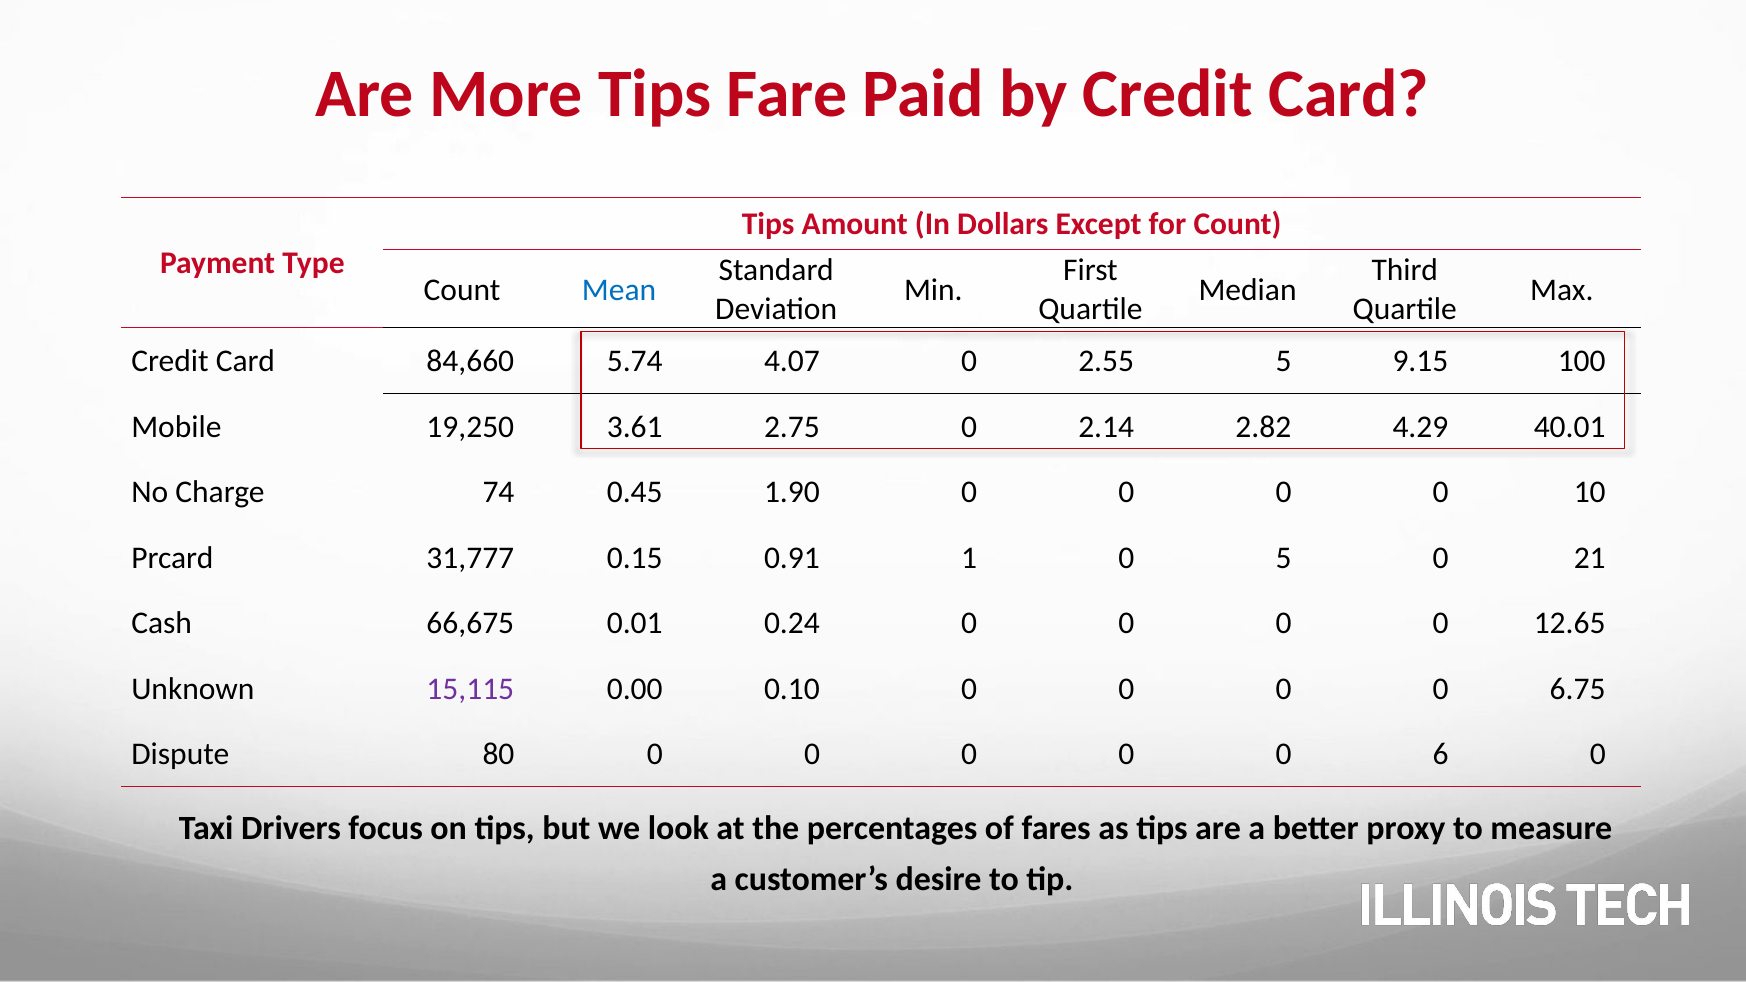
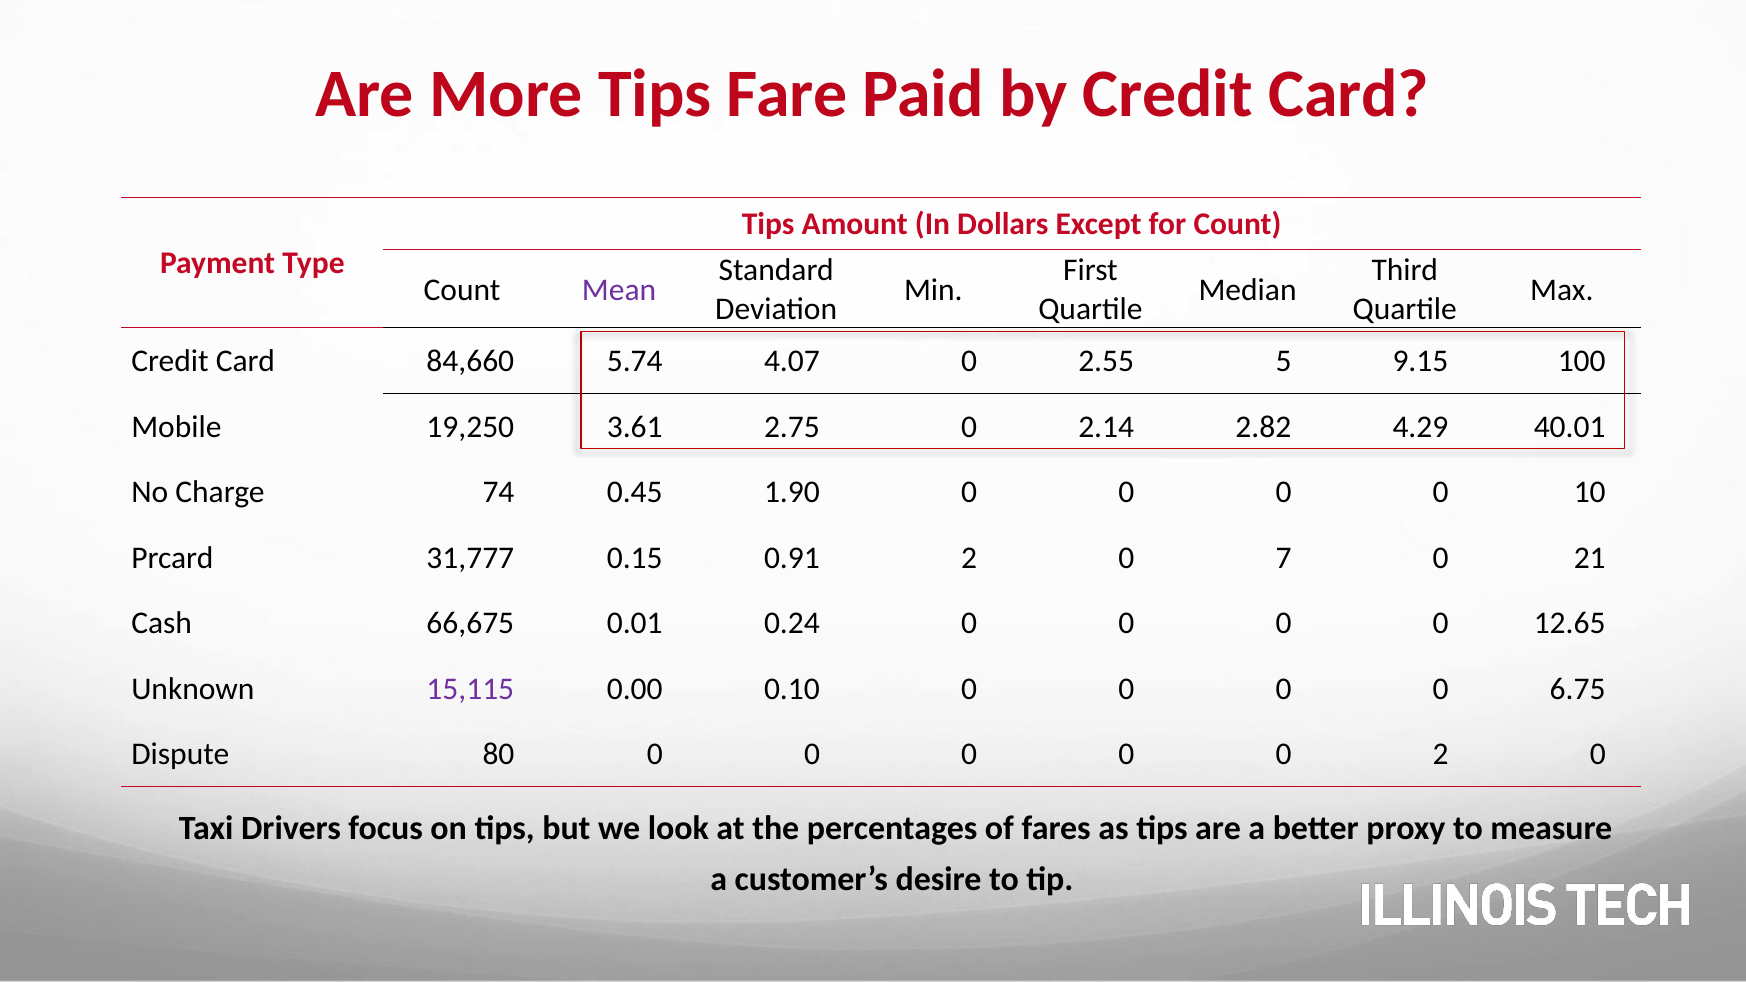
Mean colour: blue -> purple (619, 290)
0.91 1: 1 -> 2 (969, 558)
0 5: 5 -> 7 (1283, 558)
0 6: 6 -> 2 (1441, 754)
